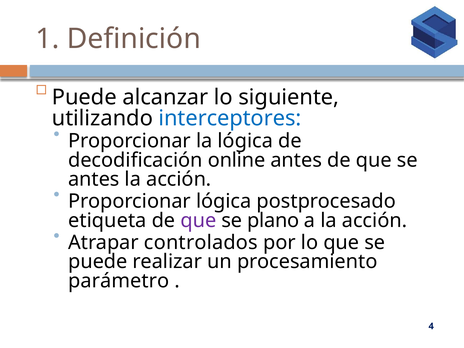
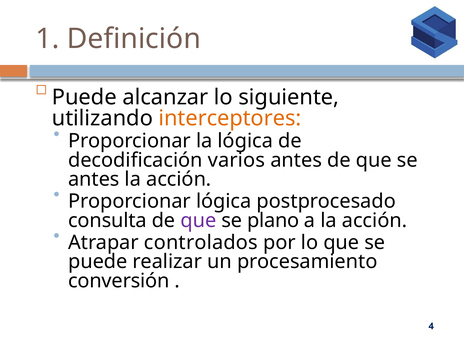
interceptores colour: blue -> orange (230, 118)
online: online -> varios (236, 160)
etiqueta: etiqueta -> consulta (107, 221)
parámetro: parámetro -> conversión (119, 281)
